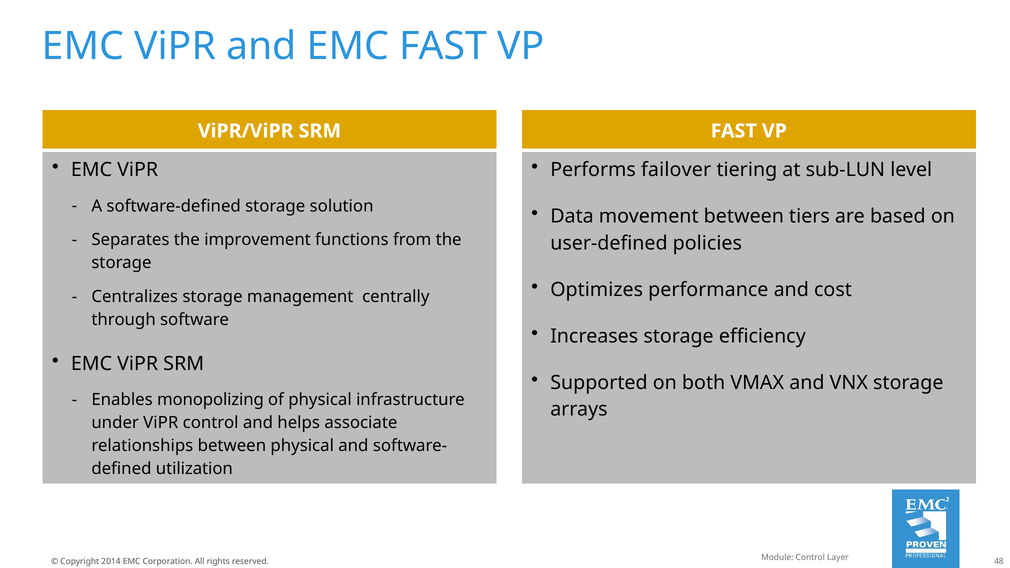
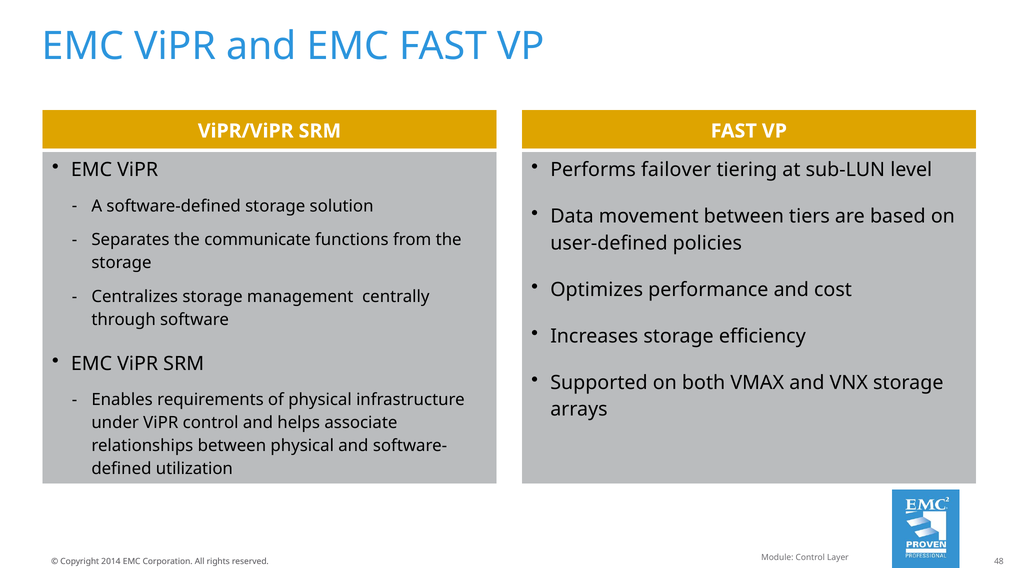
improvement: improvement -> communicate (258, 240)
monopolizing: monopolizing -> requirements (210, 400)
